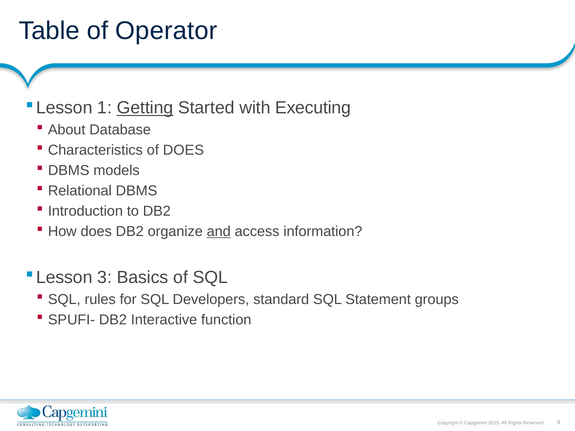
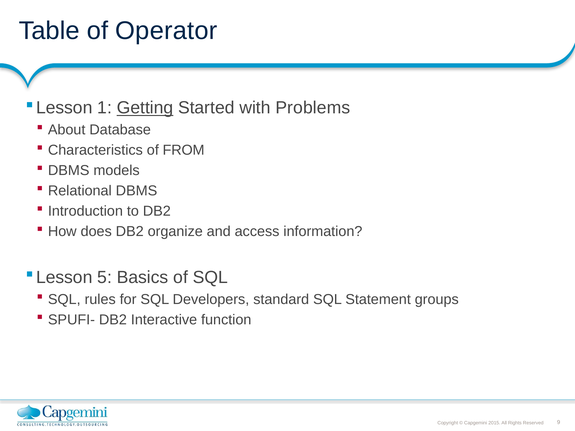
Executing: Executing -> Problems (313, 108)
of DOES: DOES -> FROM (184, 150)
and underline: present -> none (219, 232)
3: 3 -> 5 (105, 277)
